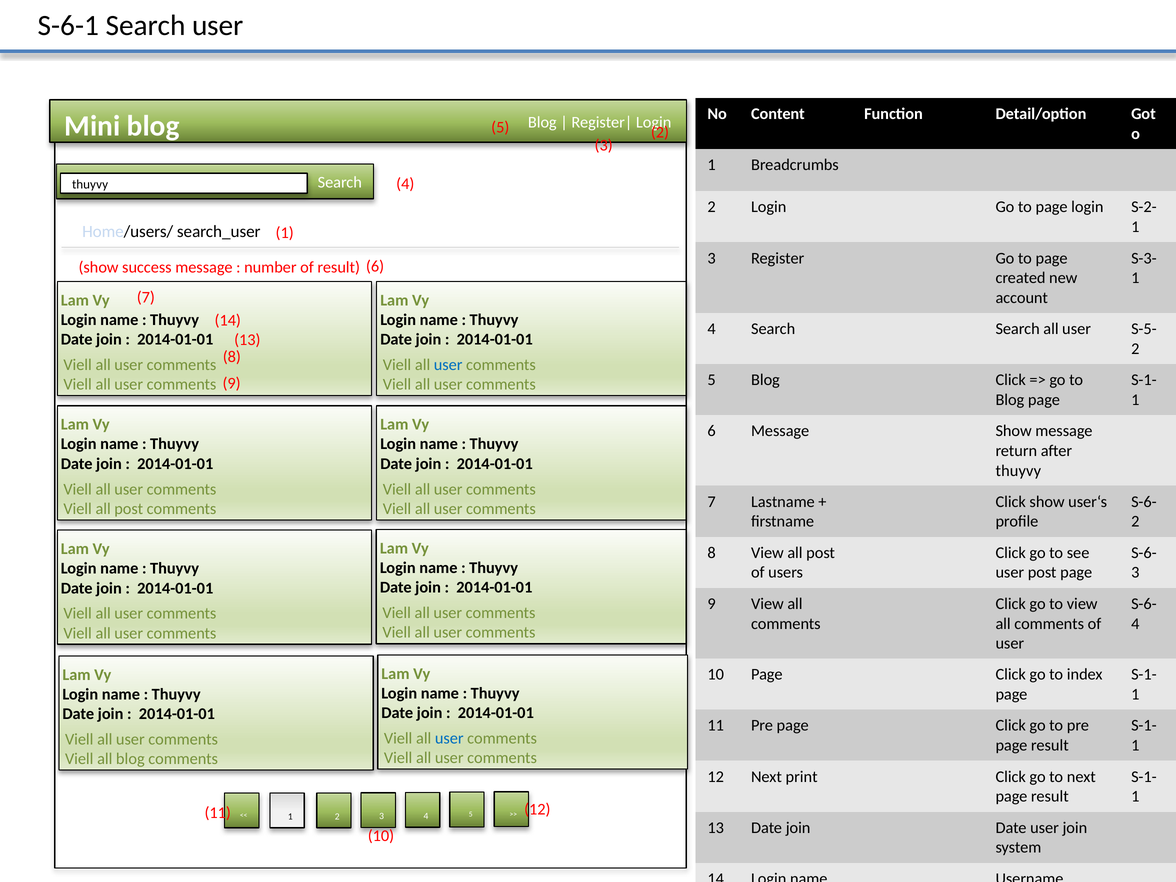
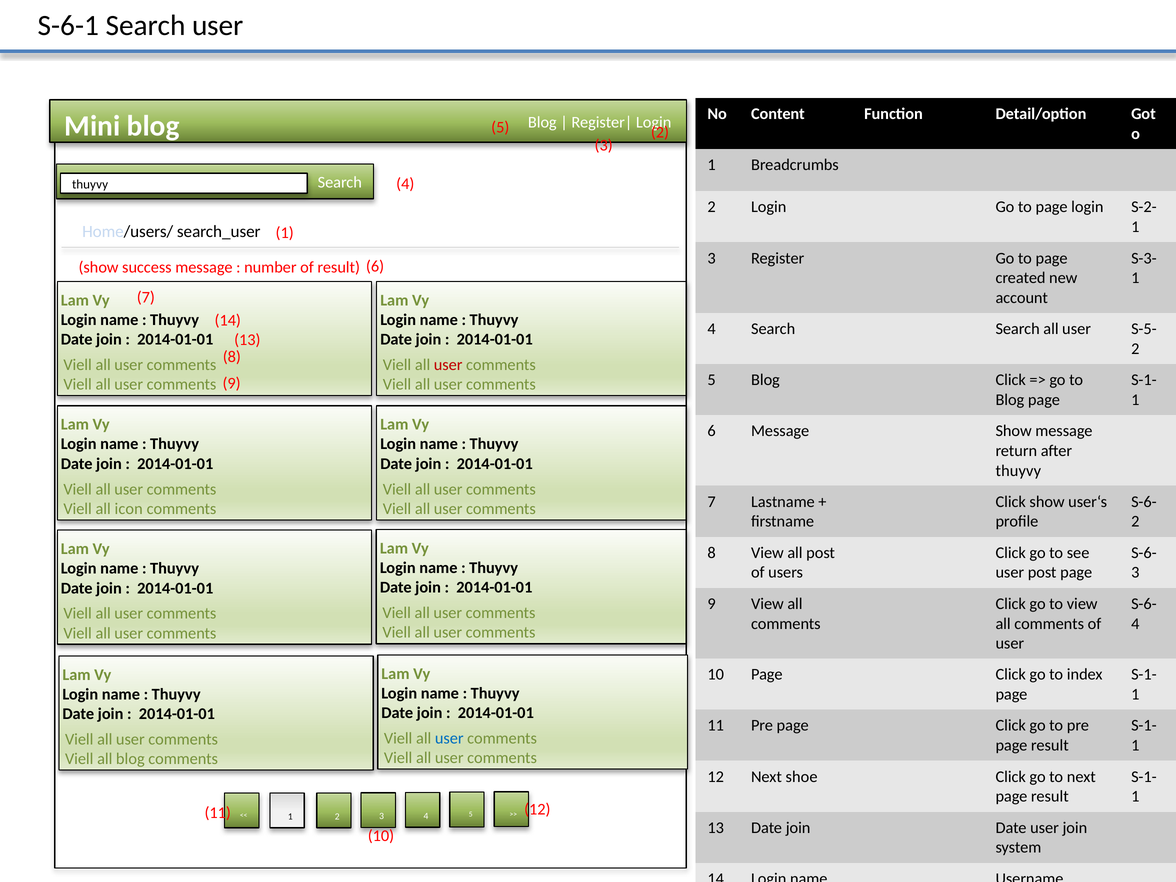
user colour: blue -> red (448, 365)
Viell all post: post -> icon (129, 509)
print: print -> shoe (802, 777)
